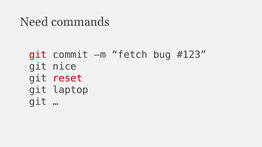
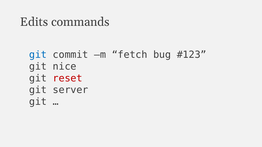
Need: Need -> Edits (34, 22)
git colour: red -> blue (38, 55)
laptop: laptop -> server (71, 90)
